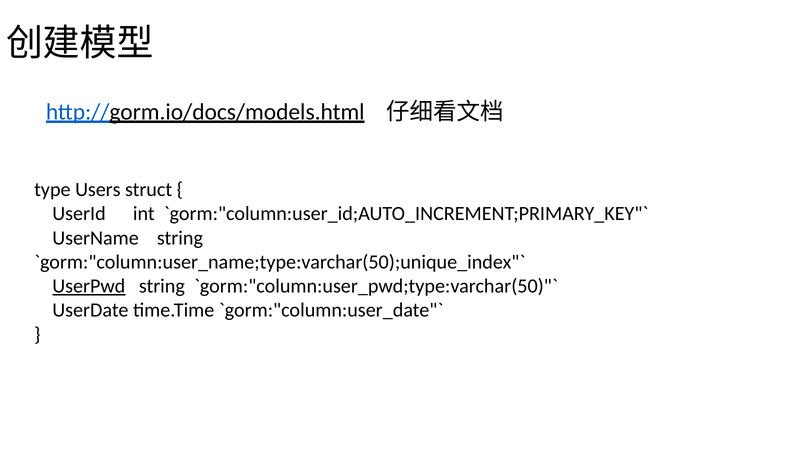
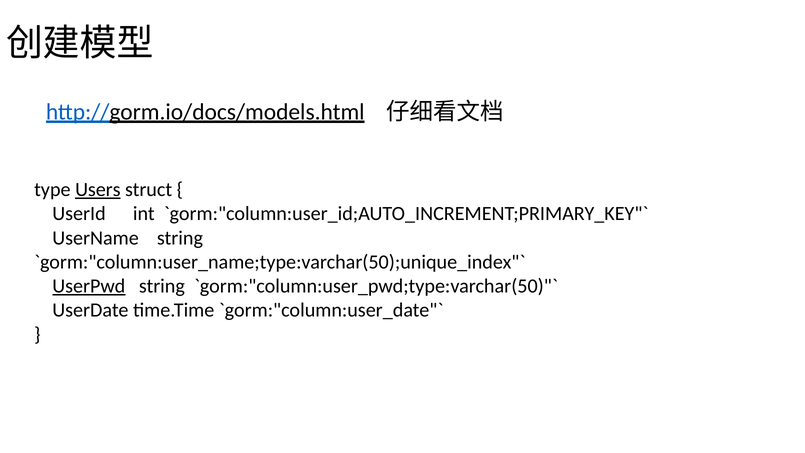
Users underline: none -> present (98, 189)
